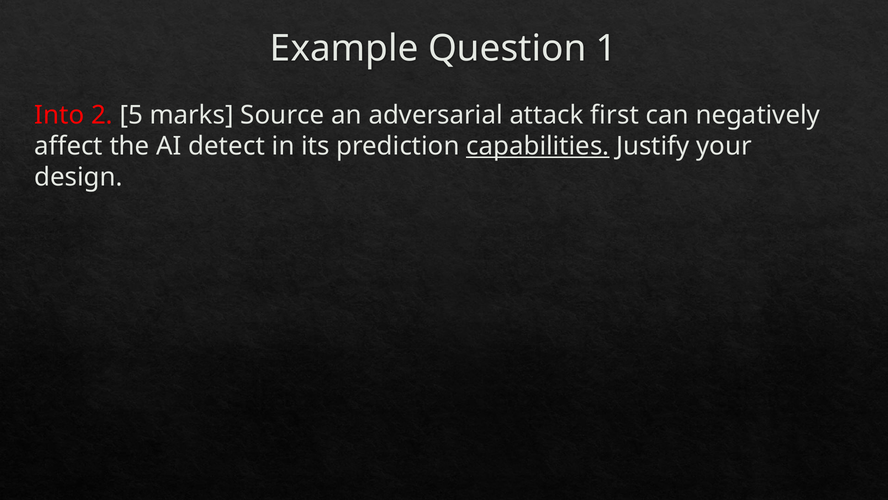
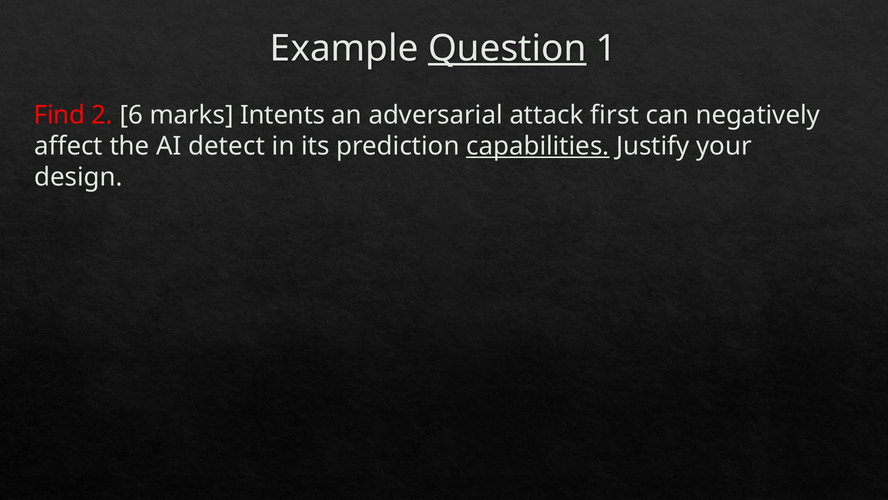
Question underline: none -> present (507, 48)
Into: Into -> Find (60, 115)
5: 5 -> 6 (131, 115)
Source: Source -> Intents (283, 115)
